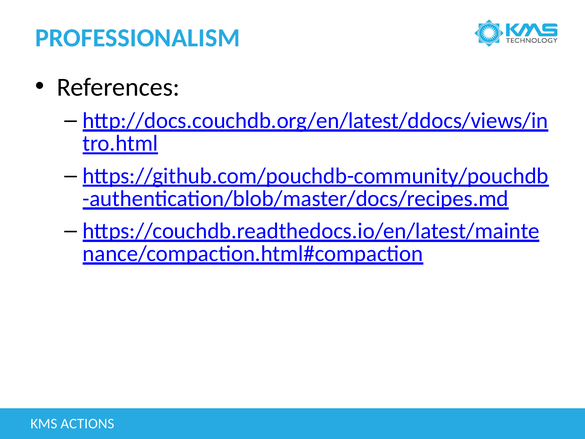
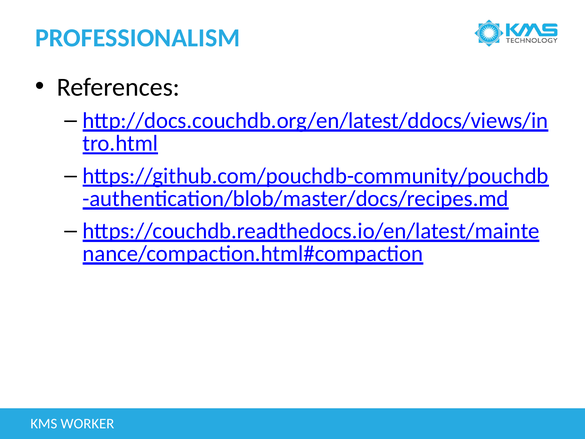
ACTIONS: ACTIONS -> WORKER (87, 423)
